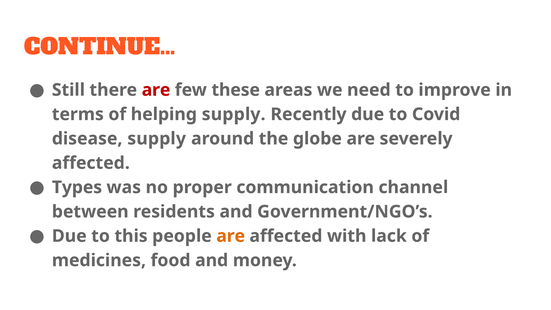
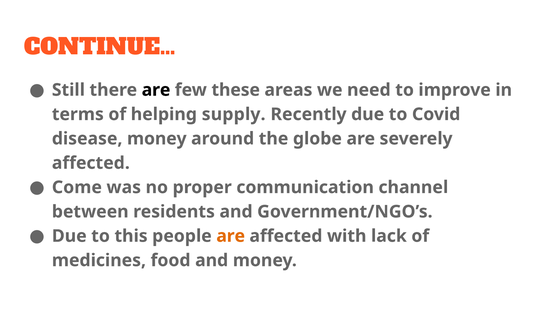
are colour: red -> black (156, 90)
disease supply: supply -> money (157, 139)
Types: Types -> Come (77, 187)
